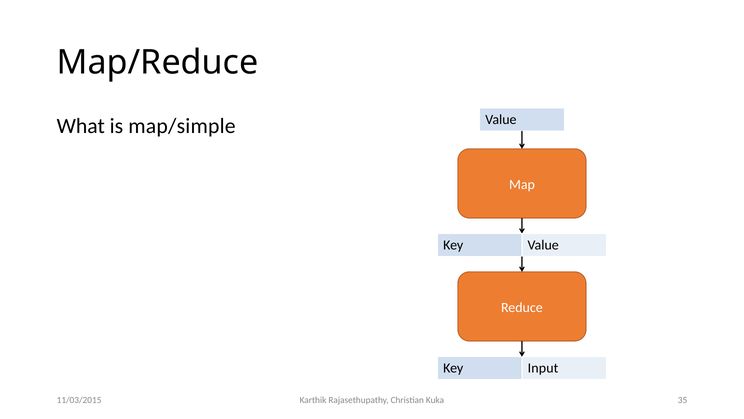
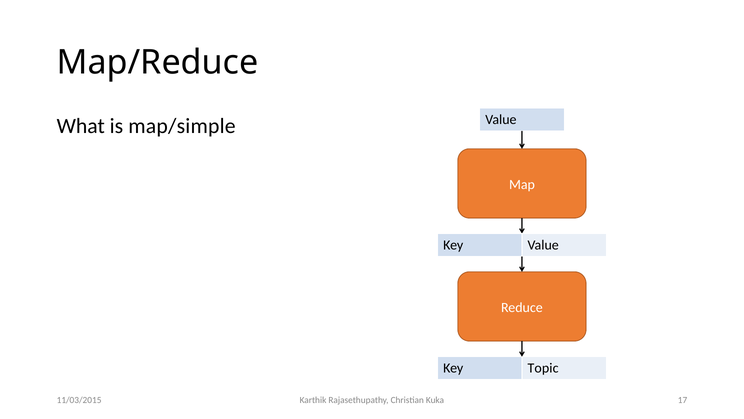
Input: Input -> Topic (543, 368)
35: 35 -> 17 (683, 400)
